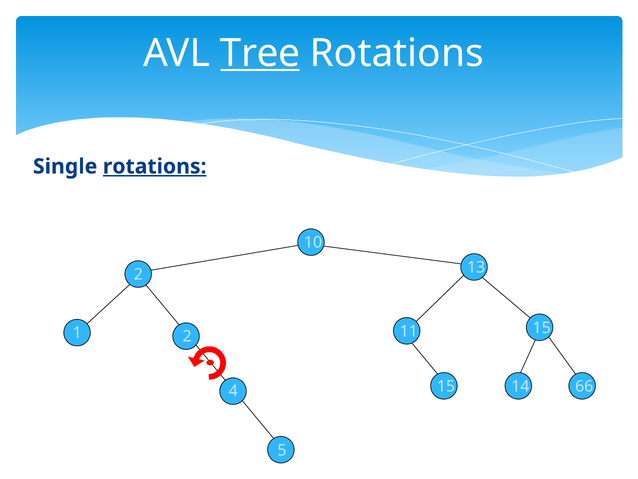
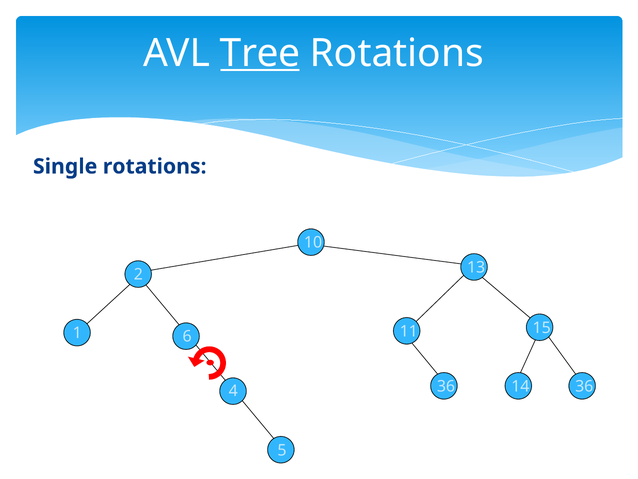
rotations underline: present -> none (155, 166)
1 2: 2 -> 6 (187, 336)
4 15: 15 -> 36 (446, 386)
14 66: 66 -> 36 (584, 386)
